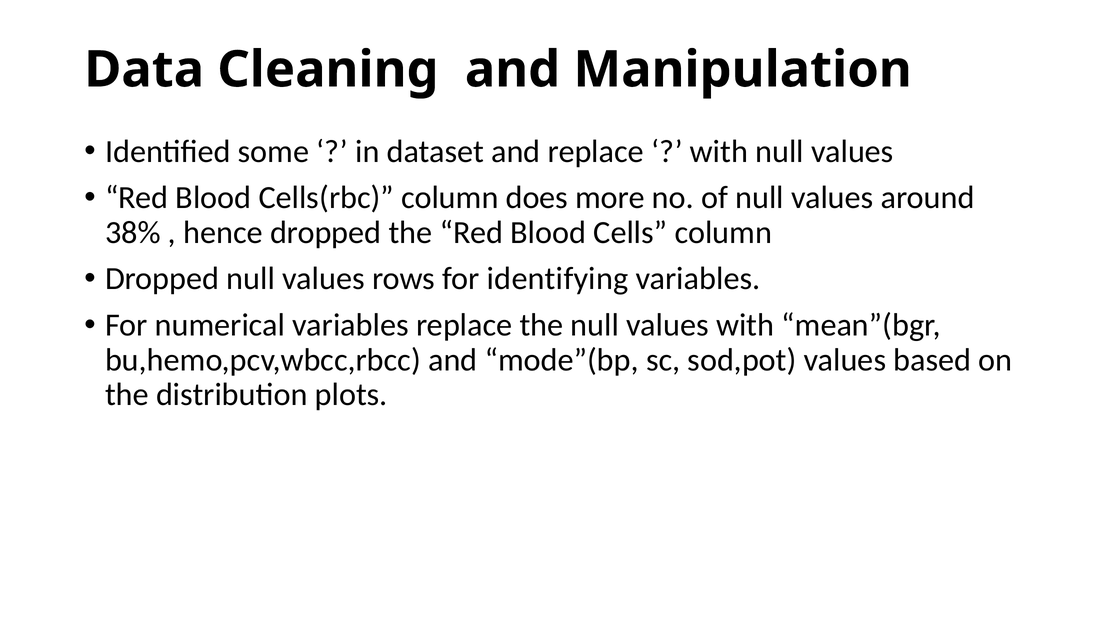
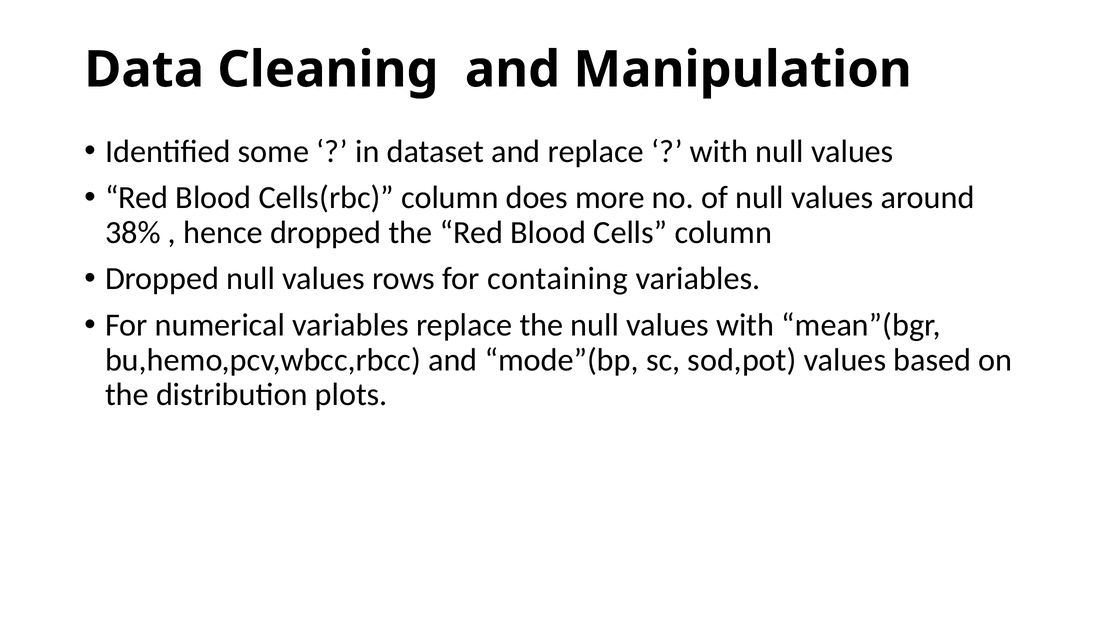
identifying: identifying -> containing (558, 279)
